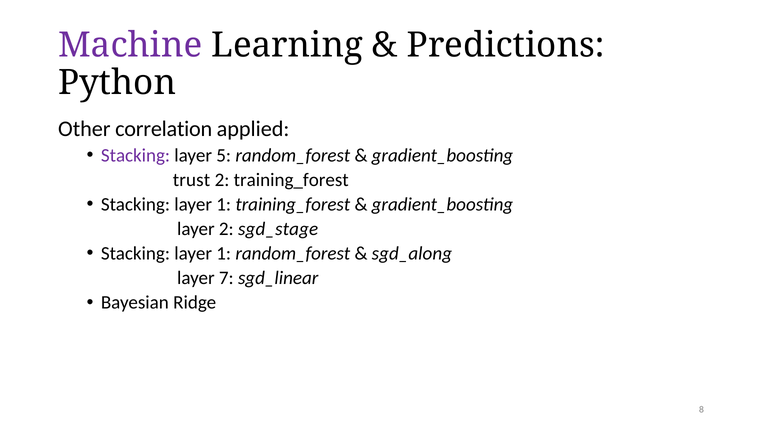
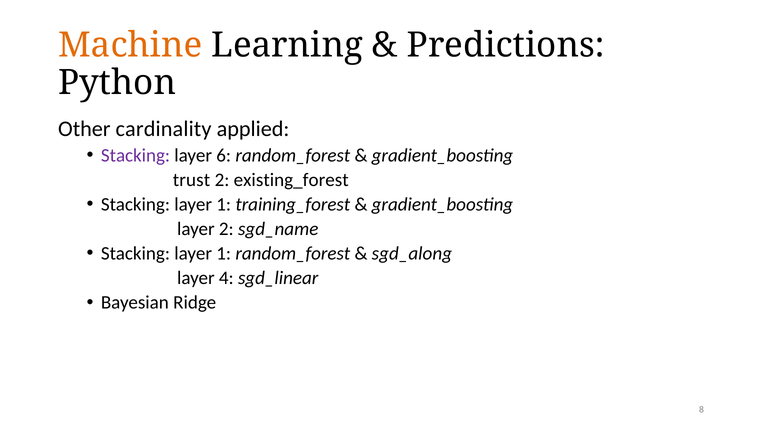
Machine colour: purple -> orange (130, 45)
correlation: correlation -> cardinality (164, 129)
5: 5 -> 6 (224, 155)
2 training_forest: training_forest -> existing_forest (291, 180)
sgd_stage: sgd_stage -> sgd_name (278, 229)
7: 7 -> 4 (226, 278)
